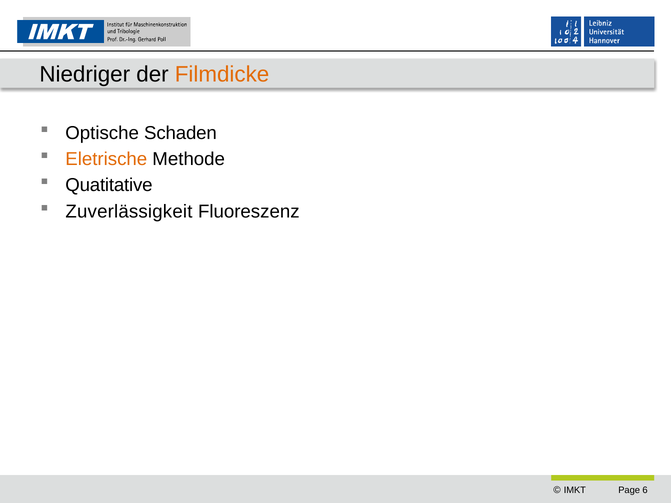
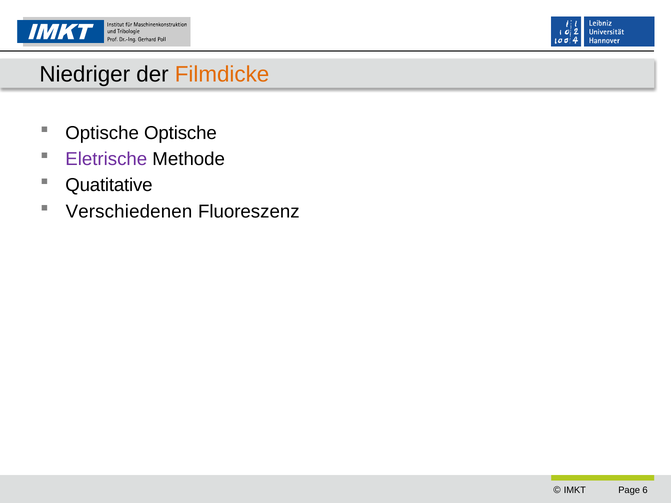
Optische Schaden: Schaden -> Optische (180, 133)
Eletrische colour: orange -> purple (106, 159)
Zuverlässigkeit: Zuverlässigkeit -> Verschiedenen (129, 212)
